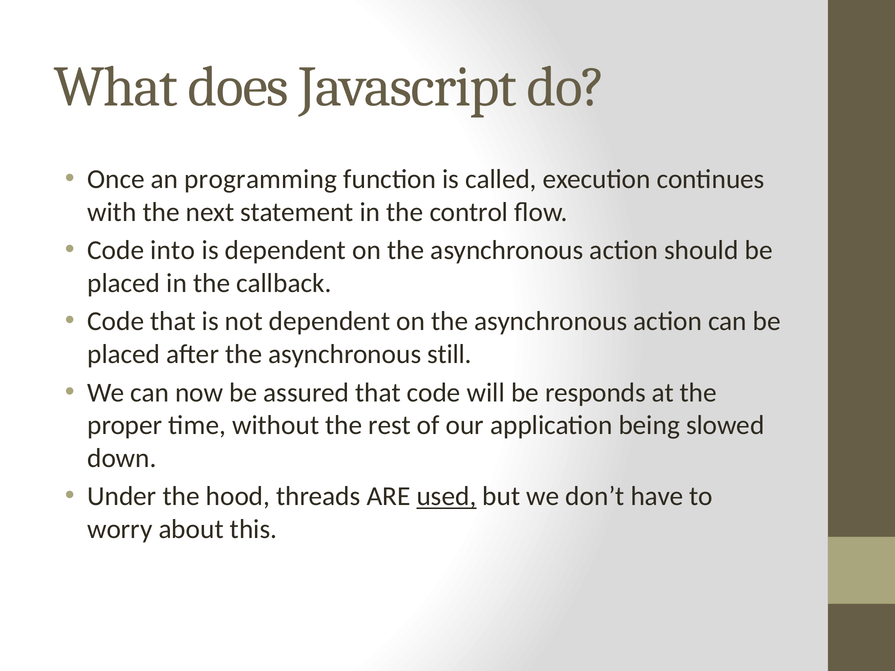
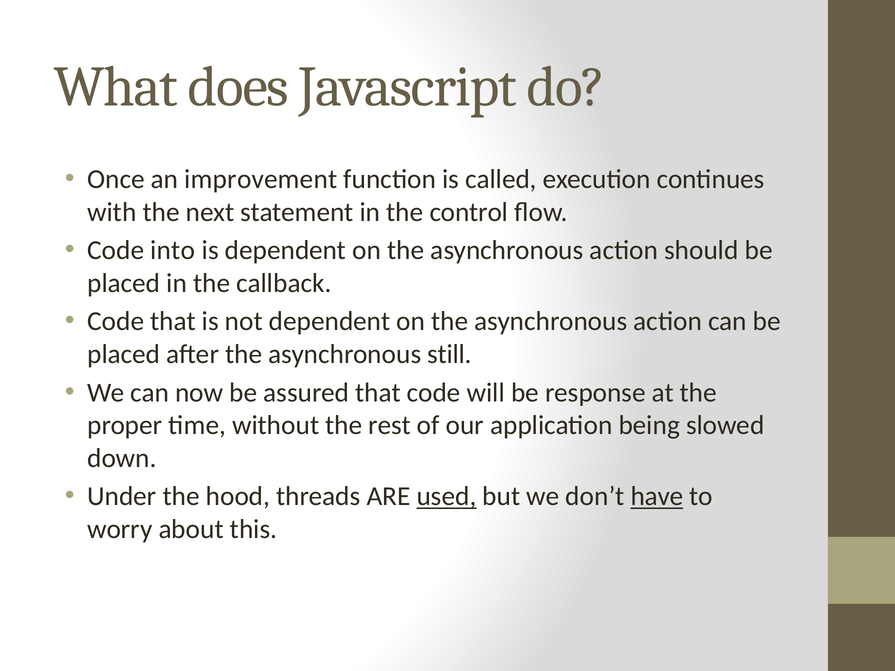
programming: programming -> improvement (261, 179)
responds: responds -> response (595, 393)
have underline: none -> present (657, 497)
